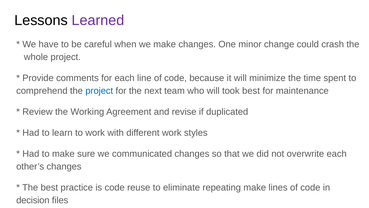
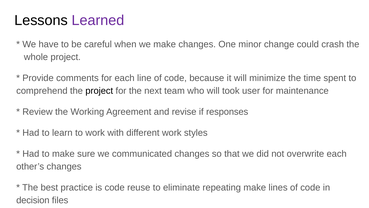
project colour: blue -> black (99, 91)
took best: best -> user (251, 91)
duplicated: duplicated -> responses (227, 112)
